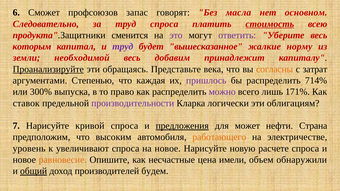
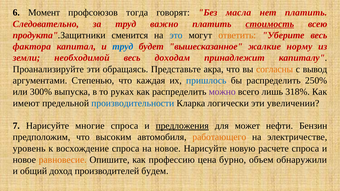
Сможет: Сможет -> Момент (44, 13)
запас: запас -> тогда (137, 13)
нет основном: основном -> платить (306, 13)
труд спроса: спроса -> важно (164, 24)
это colour: purple -> blue (176, 35)
ответить colour: purple -> orange (237, 35)
которым: которым -> фактора (32, 47)
труд colour: purple -> blue (123, 47)
добавим: добавим -> доходам (172, 58)
Проанализируйте underline: present -> none (48, 69)
века: века -> акра (214, 69)
затрат: затрат -> вывод (315, 69)
пришлось colour: purple -> blue (206, 81)
714%: 714% -> 250% (316, 81)
право: право -> руках (122, 92)
171%: 171% -> 318% (298, 92)
ставок: ставок -> имеют (26, 103)
производительности colour: purple -> blue (133, 103)
облигациям: облигациям -> увеличении (293, 103)
кривой: кривой -> многие (90, 126)
Страна: Страна -> Бензин (313, 126)
увеличивают: увеличивают -> восхождение (82, 149)
несчастные: несчастные -> профессию (172, 160)
имели: имели -> бурно (233, 160)
общий underline: present -> none (34, 171)
